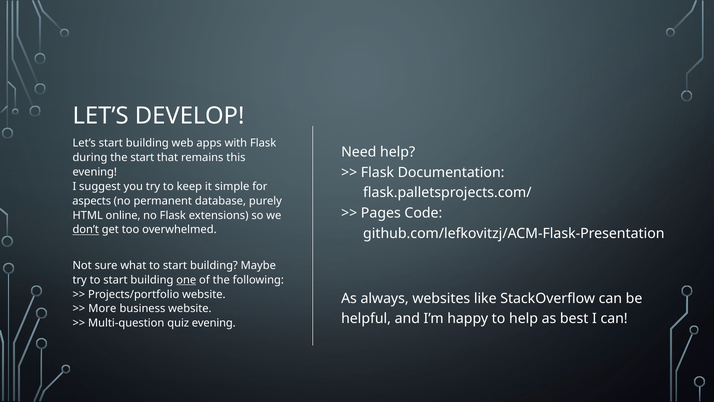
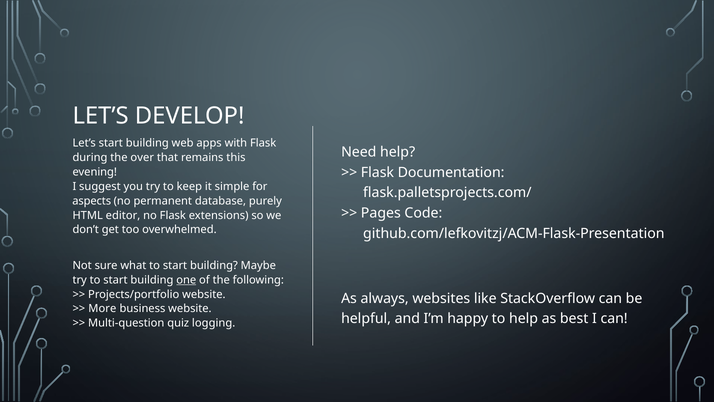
the start: start -> over (142, 157)
online: online -> editor (123, 215)
don’t underline: present -> none (86, 230)
quiz evening: evening -> logging (214, 323)
